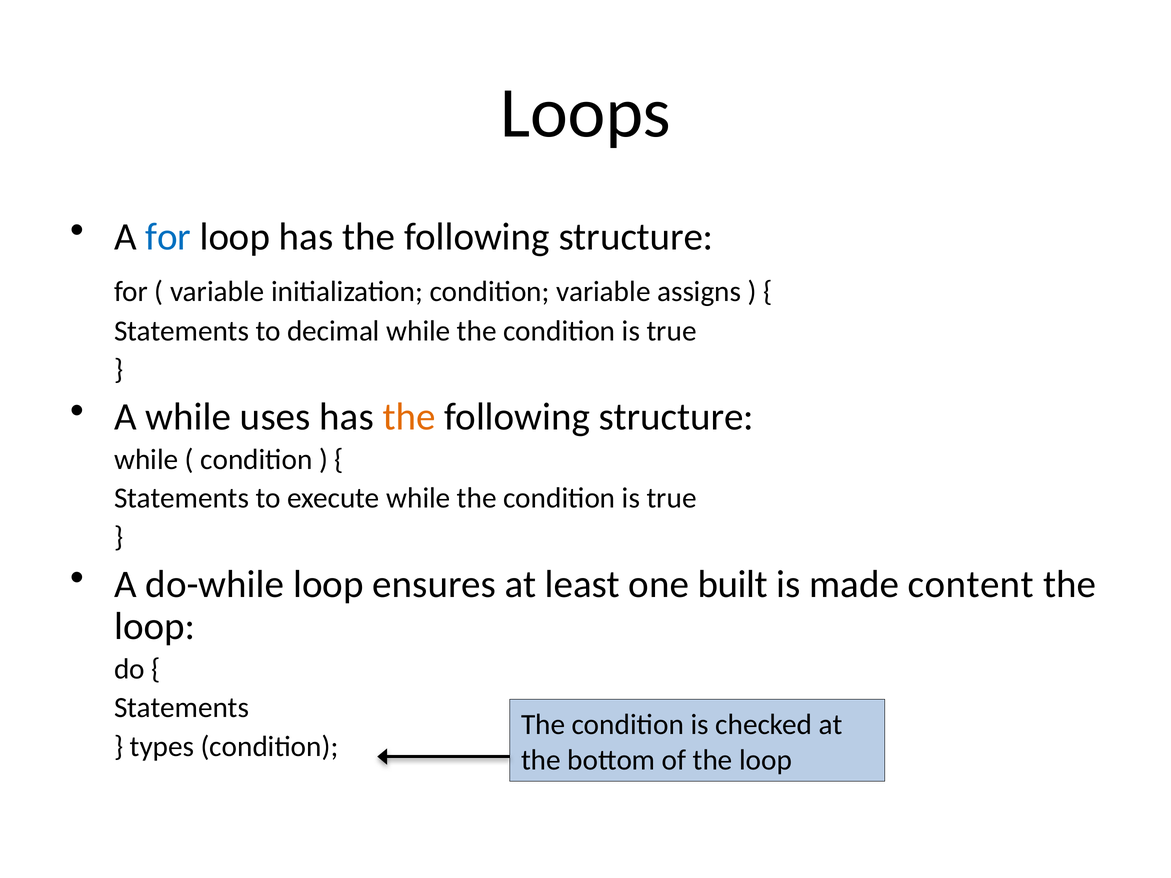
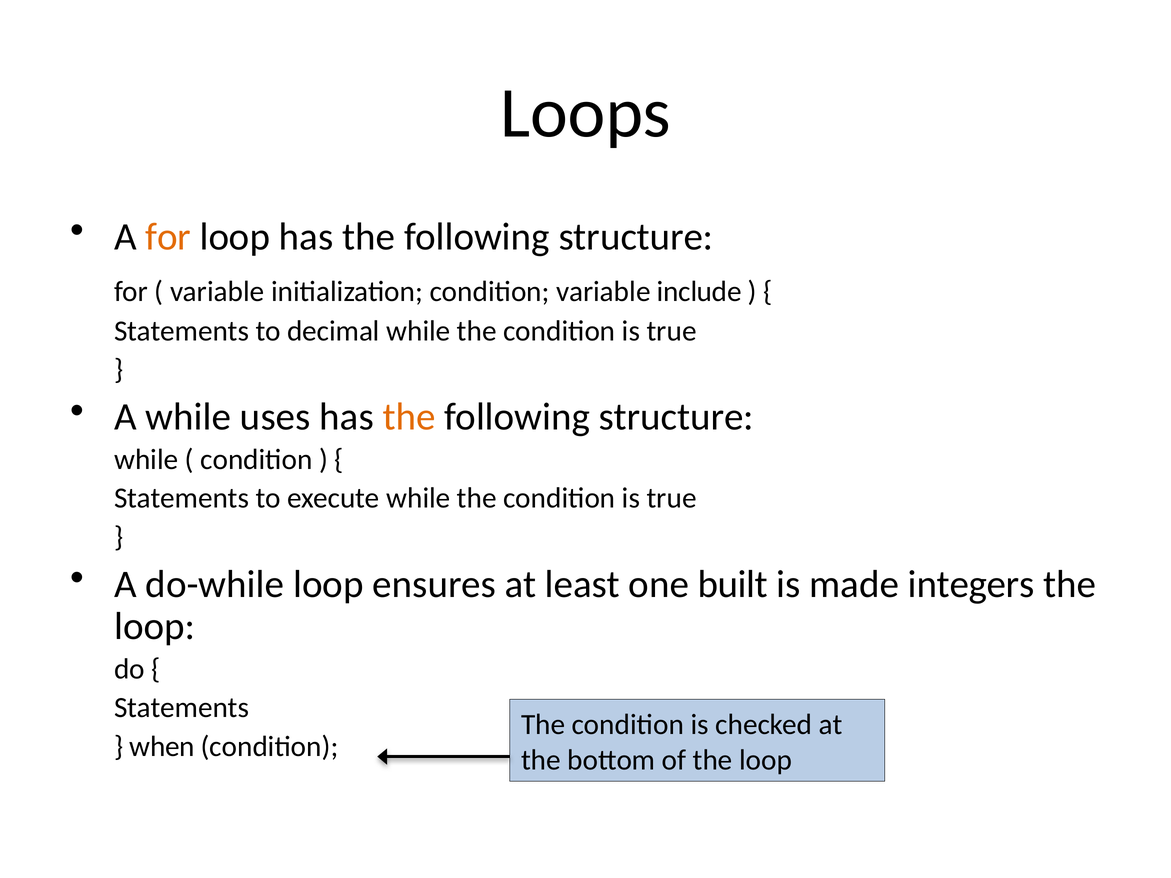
for colour: blue -> orange (168, 237)
assigns: assigns -> include (699, 292)
content: content -> integers (971, 585)
types: types -> when (162, 747)
